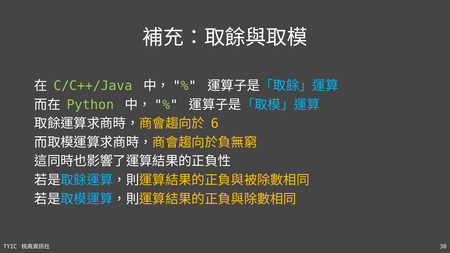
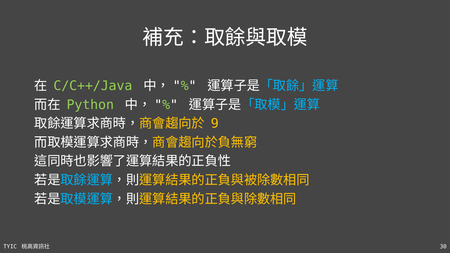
6: 6 -> 9 (215, 124)
